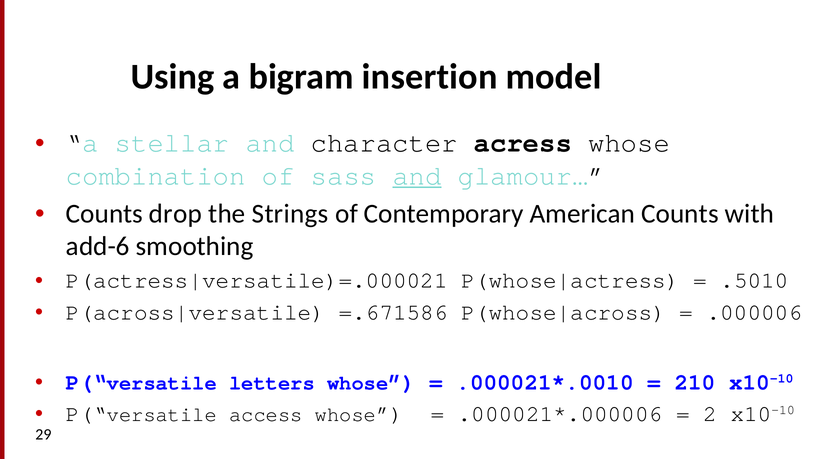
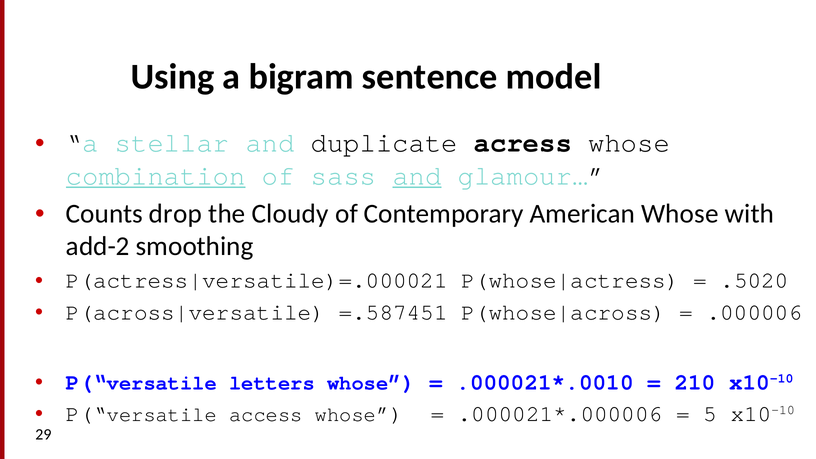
insertion: insertion -> sentence (430, 77)
character: character -> duplicate (384, 143)
combination underline: none -> present (156, 176)
Strings: Strings -> Cloudy (290, 214)
American Counts: Counts -> Whose (680, 214)
add-6: add-6 -> add-2 (98, 246)
.5010: .5010 -> .5020 (754, 280)
=.671586: =.671586 -> =.587451 (393, 312)
2: 2 -> 5 (710, 414)
